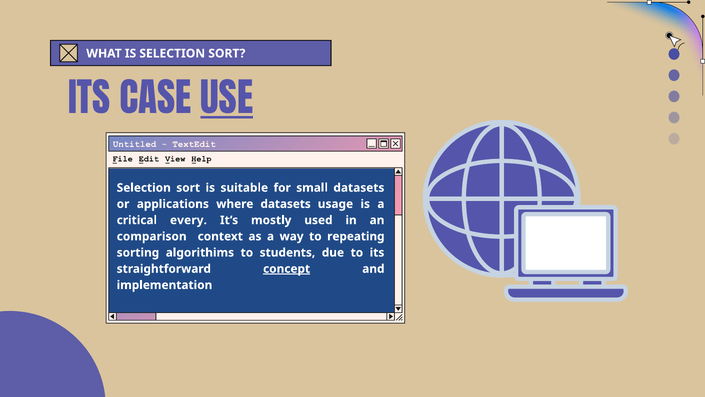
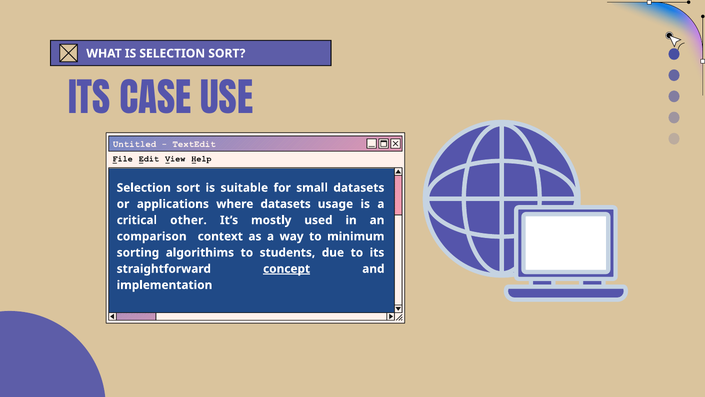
USE underline: present -> none (227, 100)
every: every -> other (188, 220)
repeating: repeating -> minimum (356, 236)
